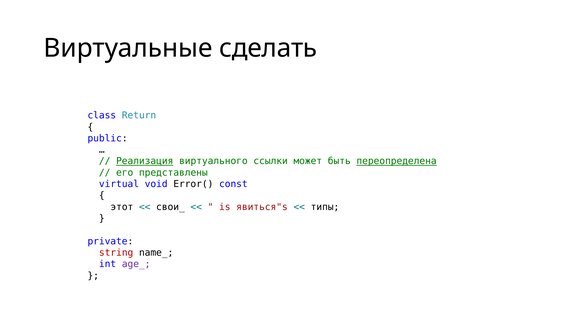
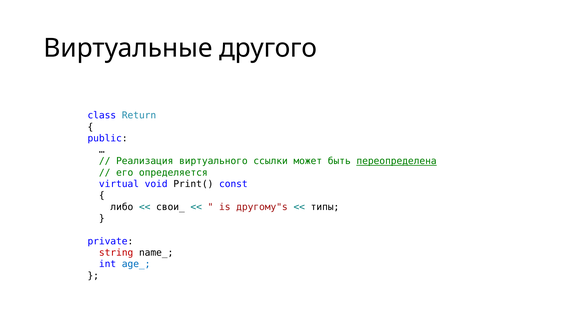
сделать: сделать -> другого (268, 48)
Реализация underline: present -> none (145, 161)
представлены: представлены -> определяется (173, 172)
Error(: Error( -> Print( (193, 184)
этот: этот -> либо (122, 207)
явиться"s: явиться"s -> другому"s (262, 207)
age_ colour: purple -> blue (136, 264)
